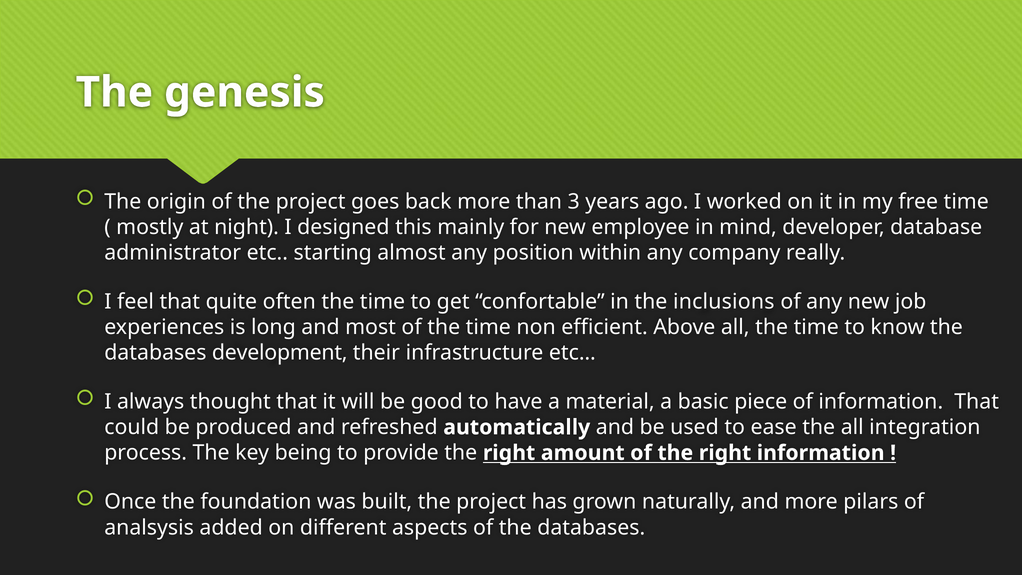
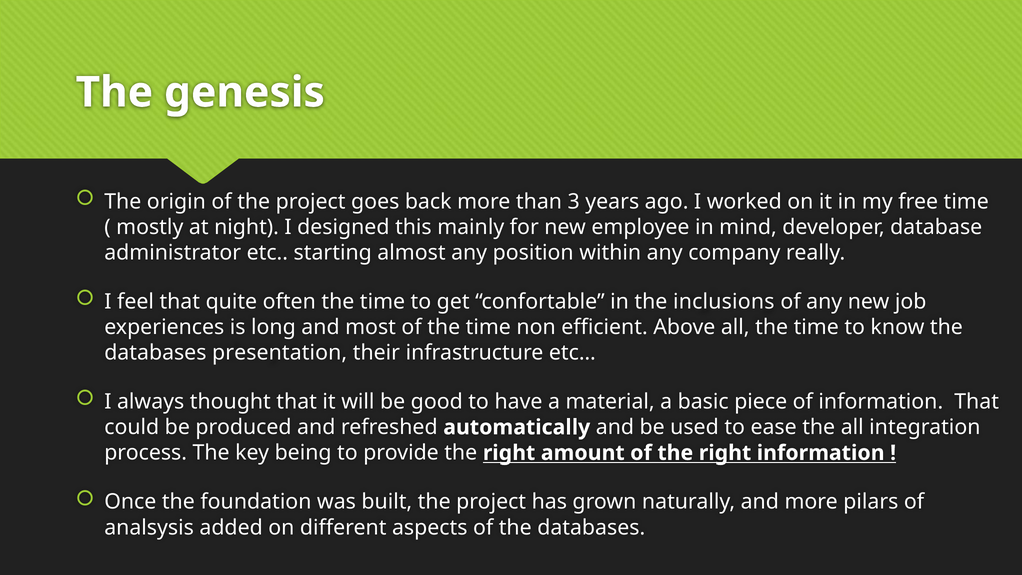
development: development -> presentation (280, 353)
